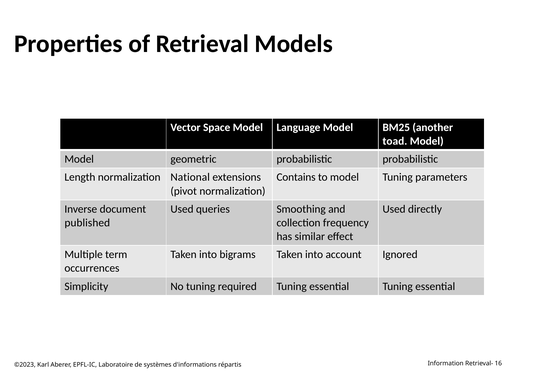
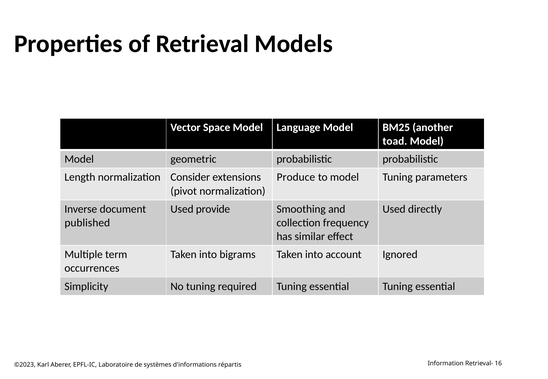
National: National -> Consider (190, 177)
Contains: Contains -> Produce (296, 177)
queries: queries -> provide (213, 209)
